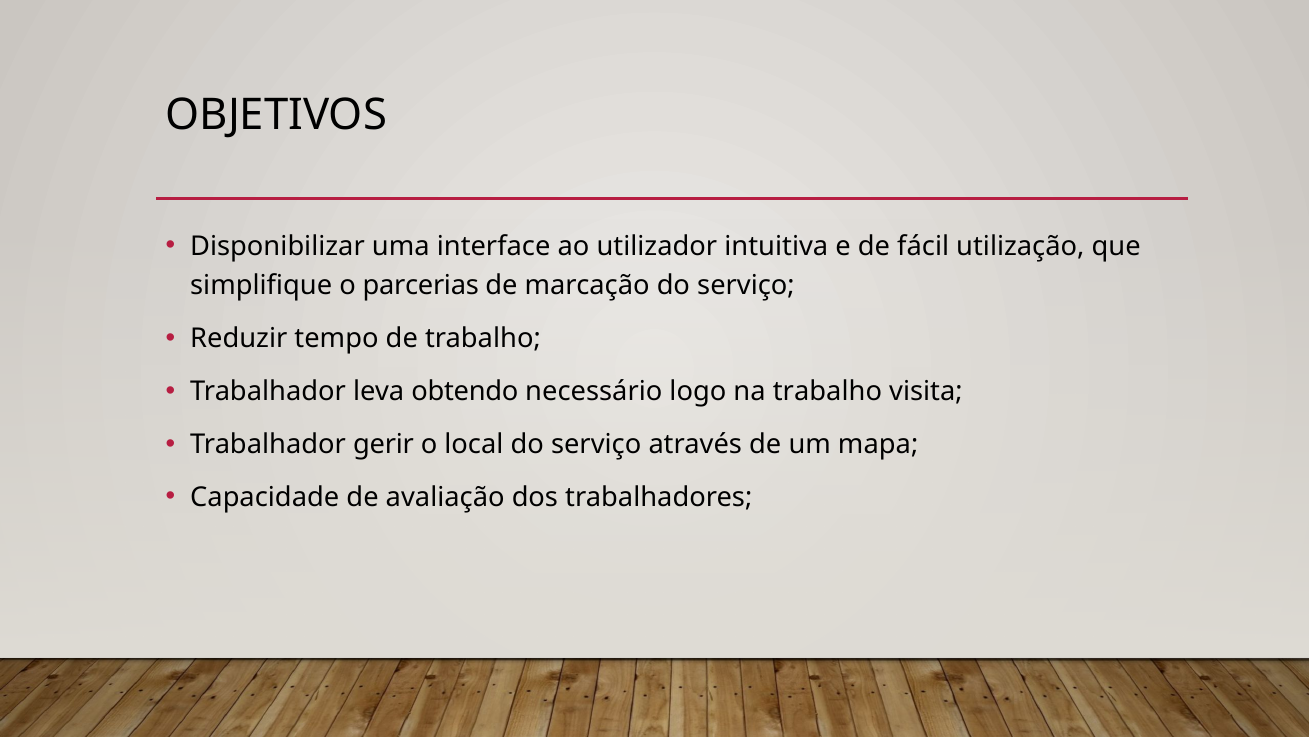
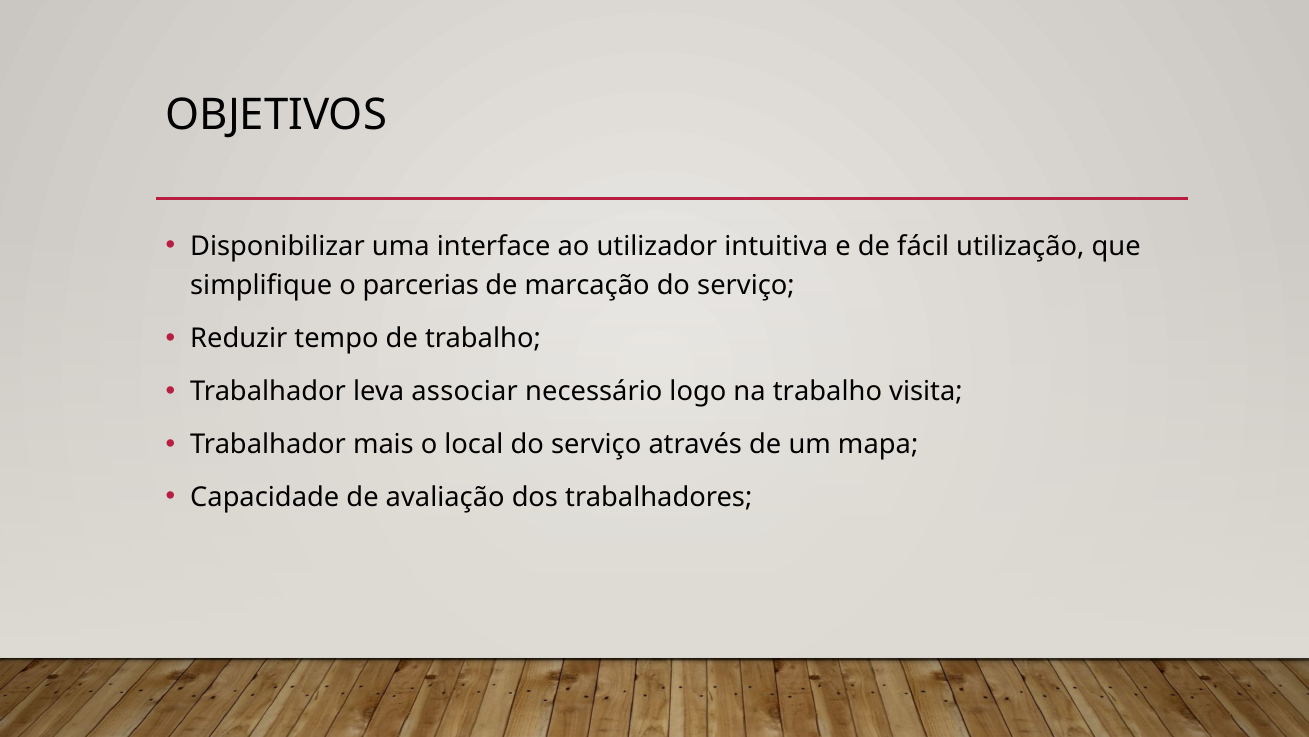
obtendo: obtendo -> associar (465, 391)
gerir: gerir -> mais (383, 444)
